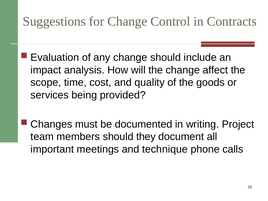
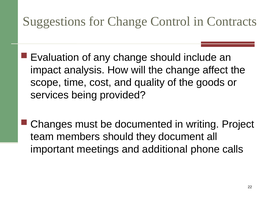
technique: technique -> additional (165, 149)
